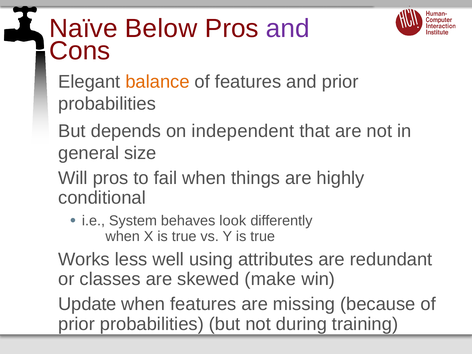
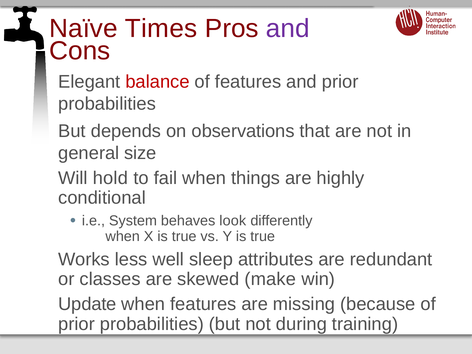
Below: Below -> Times (161, 29)
balance colour: orange -> red (158, 82)
independent: independent -> observations (243, 131)
Will pros: pros -> hold (110, 178)
using: using -> sleep (211, 259)
